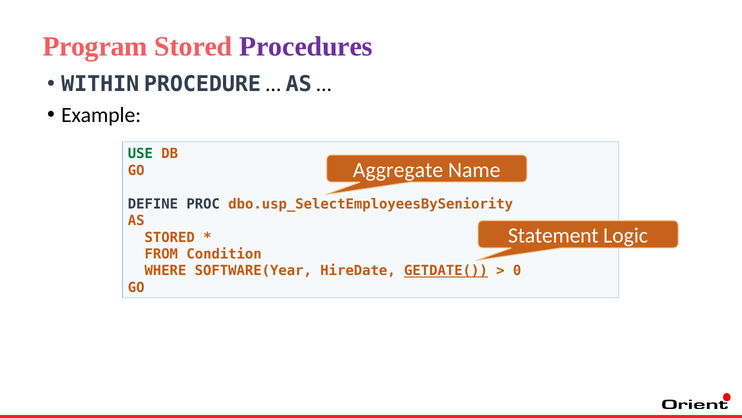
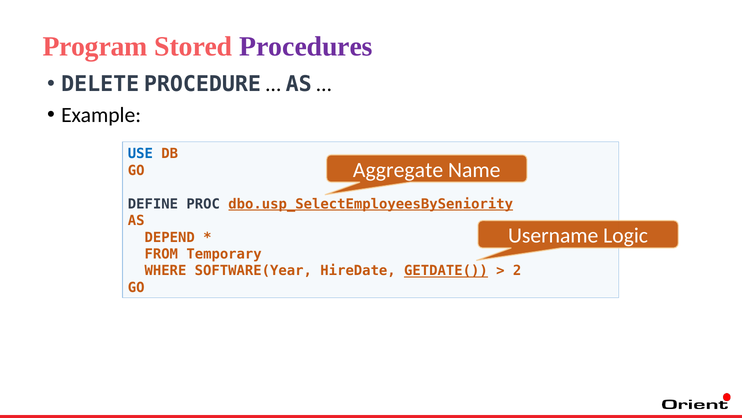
WITHIN: WITHIN -> DELETE (100, 84)
USE colour: green -> blue (140, 154)
dbo.usp_SelectEmployeesBySeniority underline: none -> present (371, 204)
Statement: Statement -> Username (553, 235)
STORED: STORED -> DEPEND (170, 237)
Condition: Condition -> Temporary (224, 254)
0: 0 -> 2 (517, 271)
